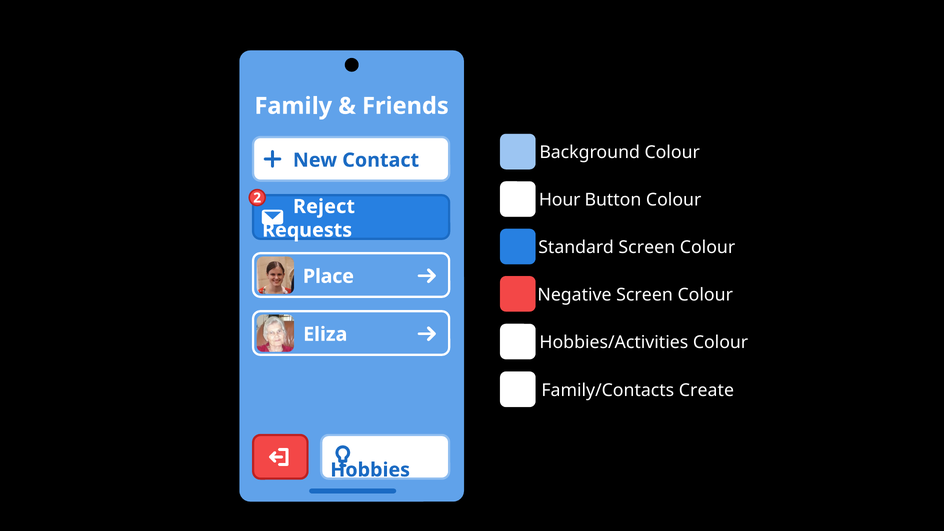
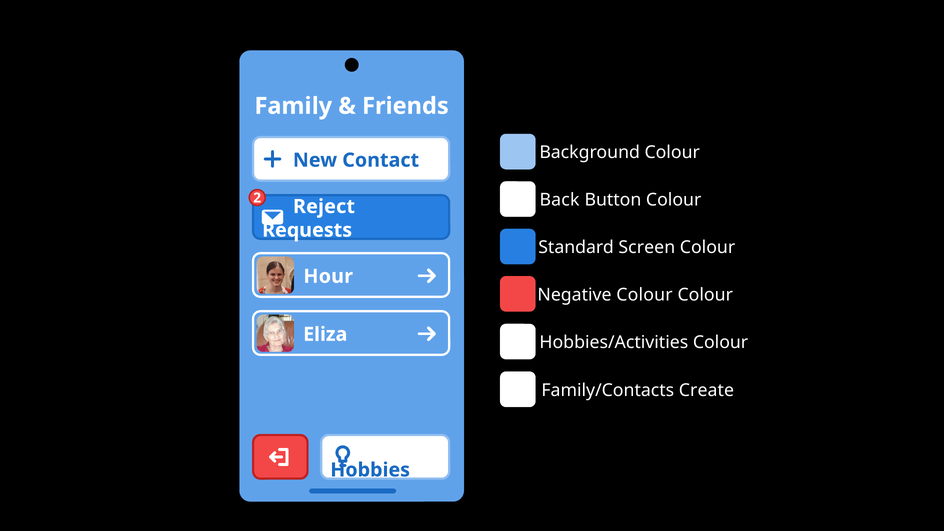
Hour: Hour -> Back (560, 200)
Place: Place -> Hour (328, 276)
Negative Screen: Screen -> Colour (644, 295)
